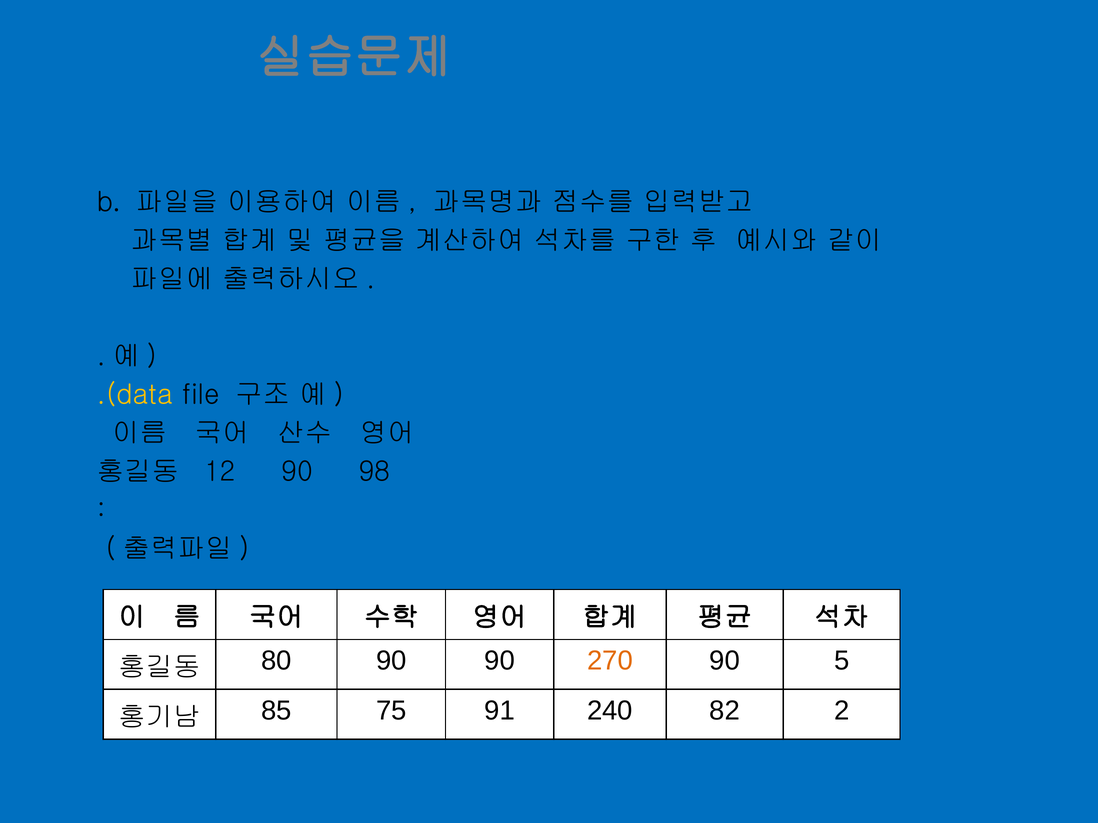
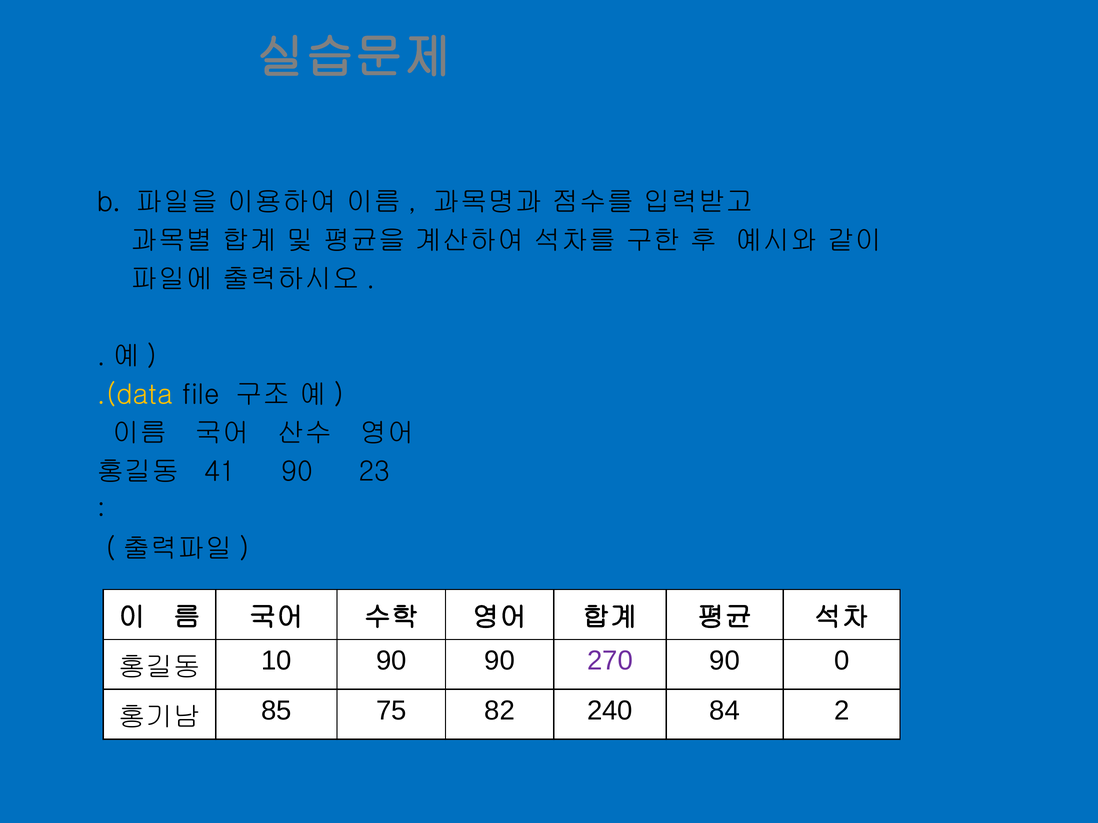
12: 12 -> 41 (220, 471)
98: 98 -> 23 (374, 471)
80: 80 -> 10 (276, 661)
270 colour: orange -> purple (610, 661)
5: 5 -> 0 (842, 661)
91: 91 -> 82 (500, 711)
82: 82 -> 84 (725, 711)
